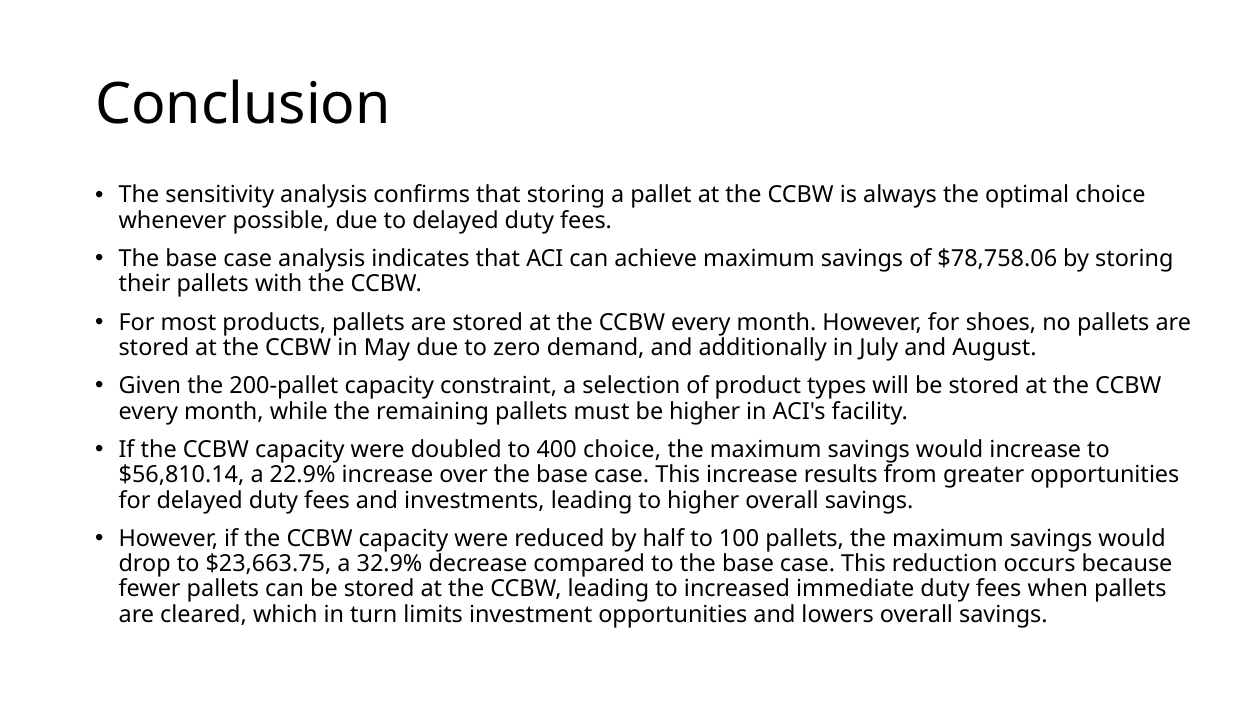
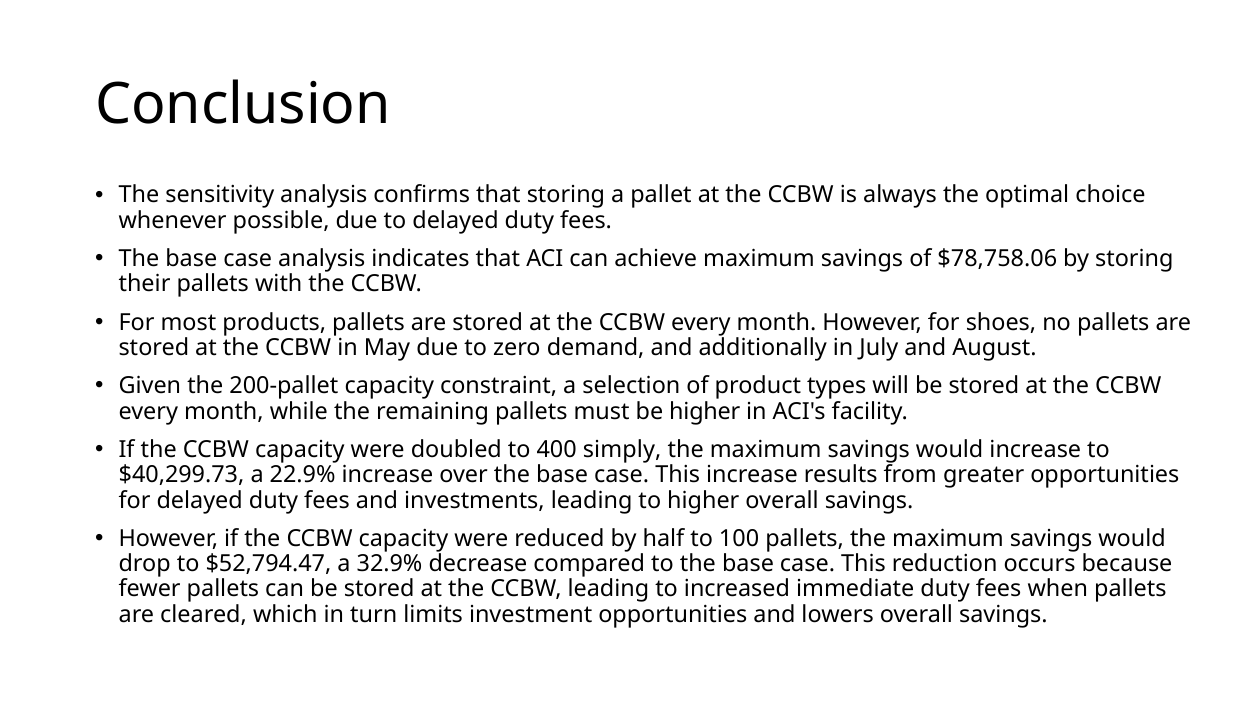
400 choice: choice -> simply (622, 449)
$56,810.14: $56,810.14 -> $40,299.73 (182, 475)
$23,663.75: $23,663.75 -> $52,794.47 (268, 564)
